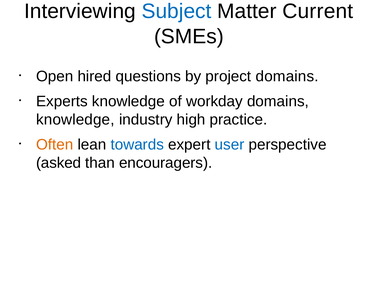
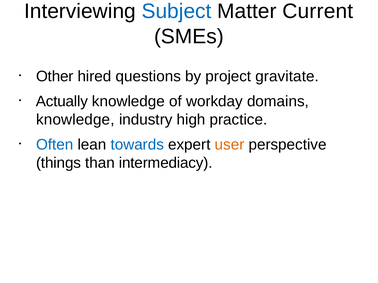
Open: Open -> Other (55, 77)
project domains: domains -> gravitate (287, 77)
Experts: Experts -> Actually (62, 102)
Often colour: orange -> blue (55, 145)
user colour: blue -> orange (230, 145)
asked: asked -> things (59, 163)
encouragers: encouragers -> intermediacy (166, 163)
